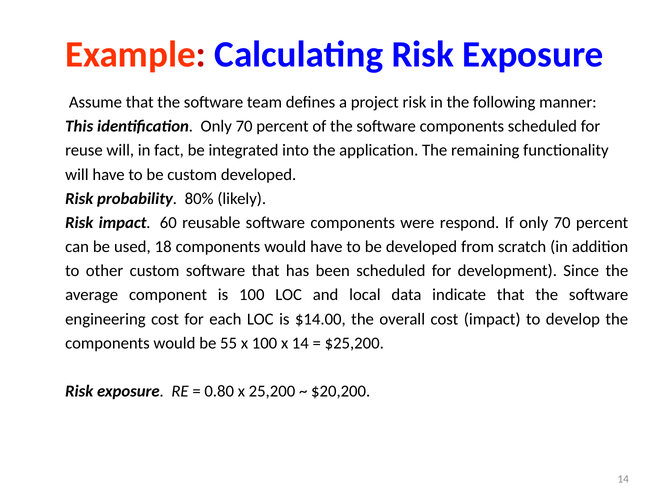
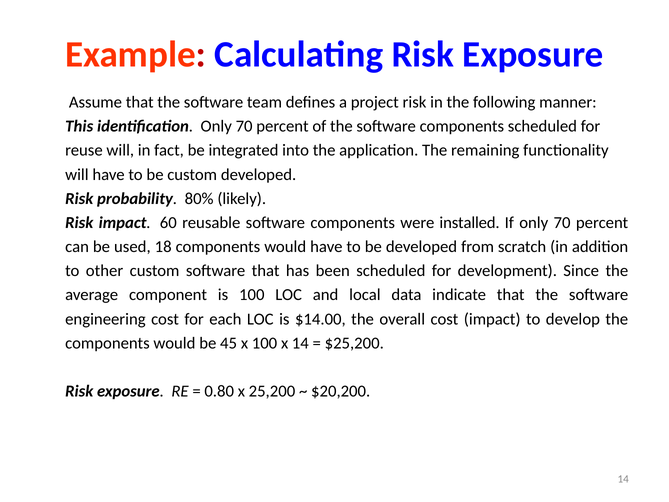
respond: respond -> installed (470, 223)
55: 55 -> 45 (229, 343)
